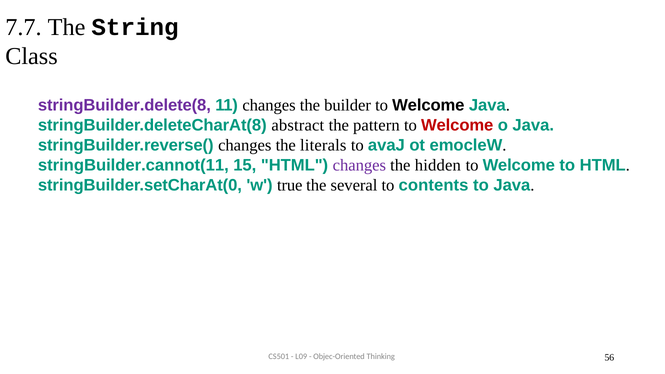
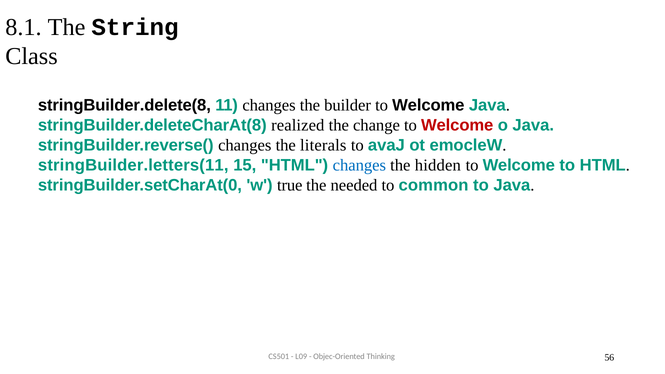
7.7: 7.7 -> 8.1 (23, 27)
stringBuilder.delete(8 colour: purple -> black (124, 105)
abstract: abstract -> realized (298, 125)
pattern: pattern -> change (376, 125)
stringBuilder.cannot(11: stringBuilder.cannot(11 -> stringBuilder.letters(11 (133, 165)
changes colour: purple -> blue (359, 165)
several: several -> needed (354, 185)
contents: contents -> common (434, 185)
